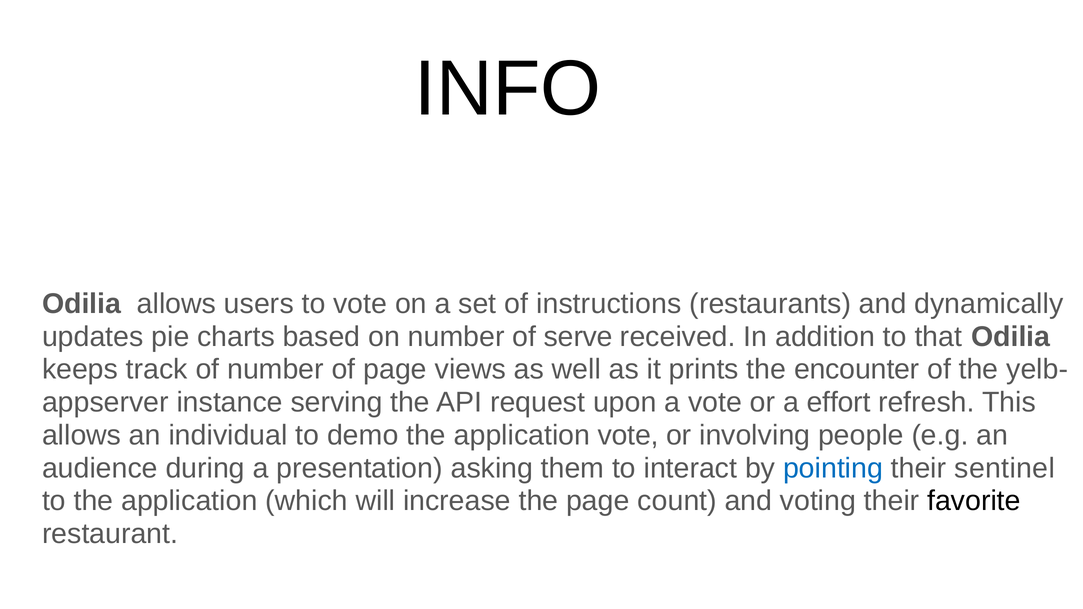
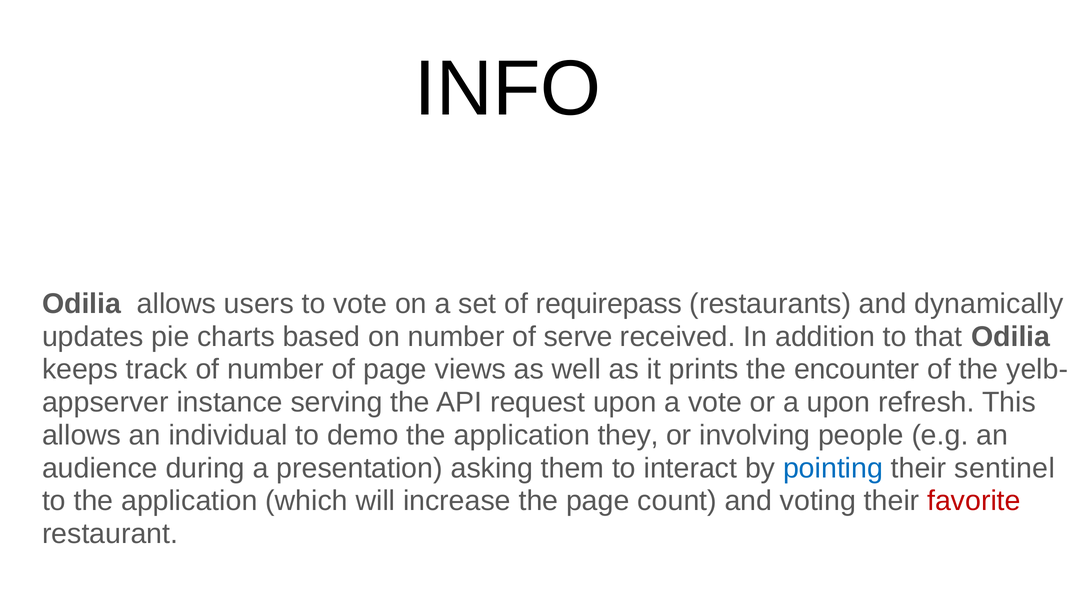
instructions: instructions -> requirepass (609, 304)
a effort: effort -> upon (839, 402)
application vote: vote -> they (628, 435)
favorite colour: black -> red (974, 501)
